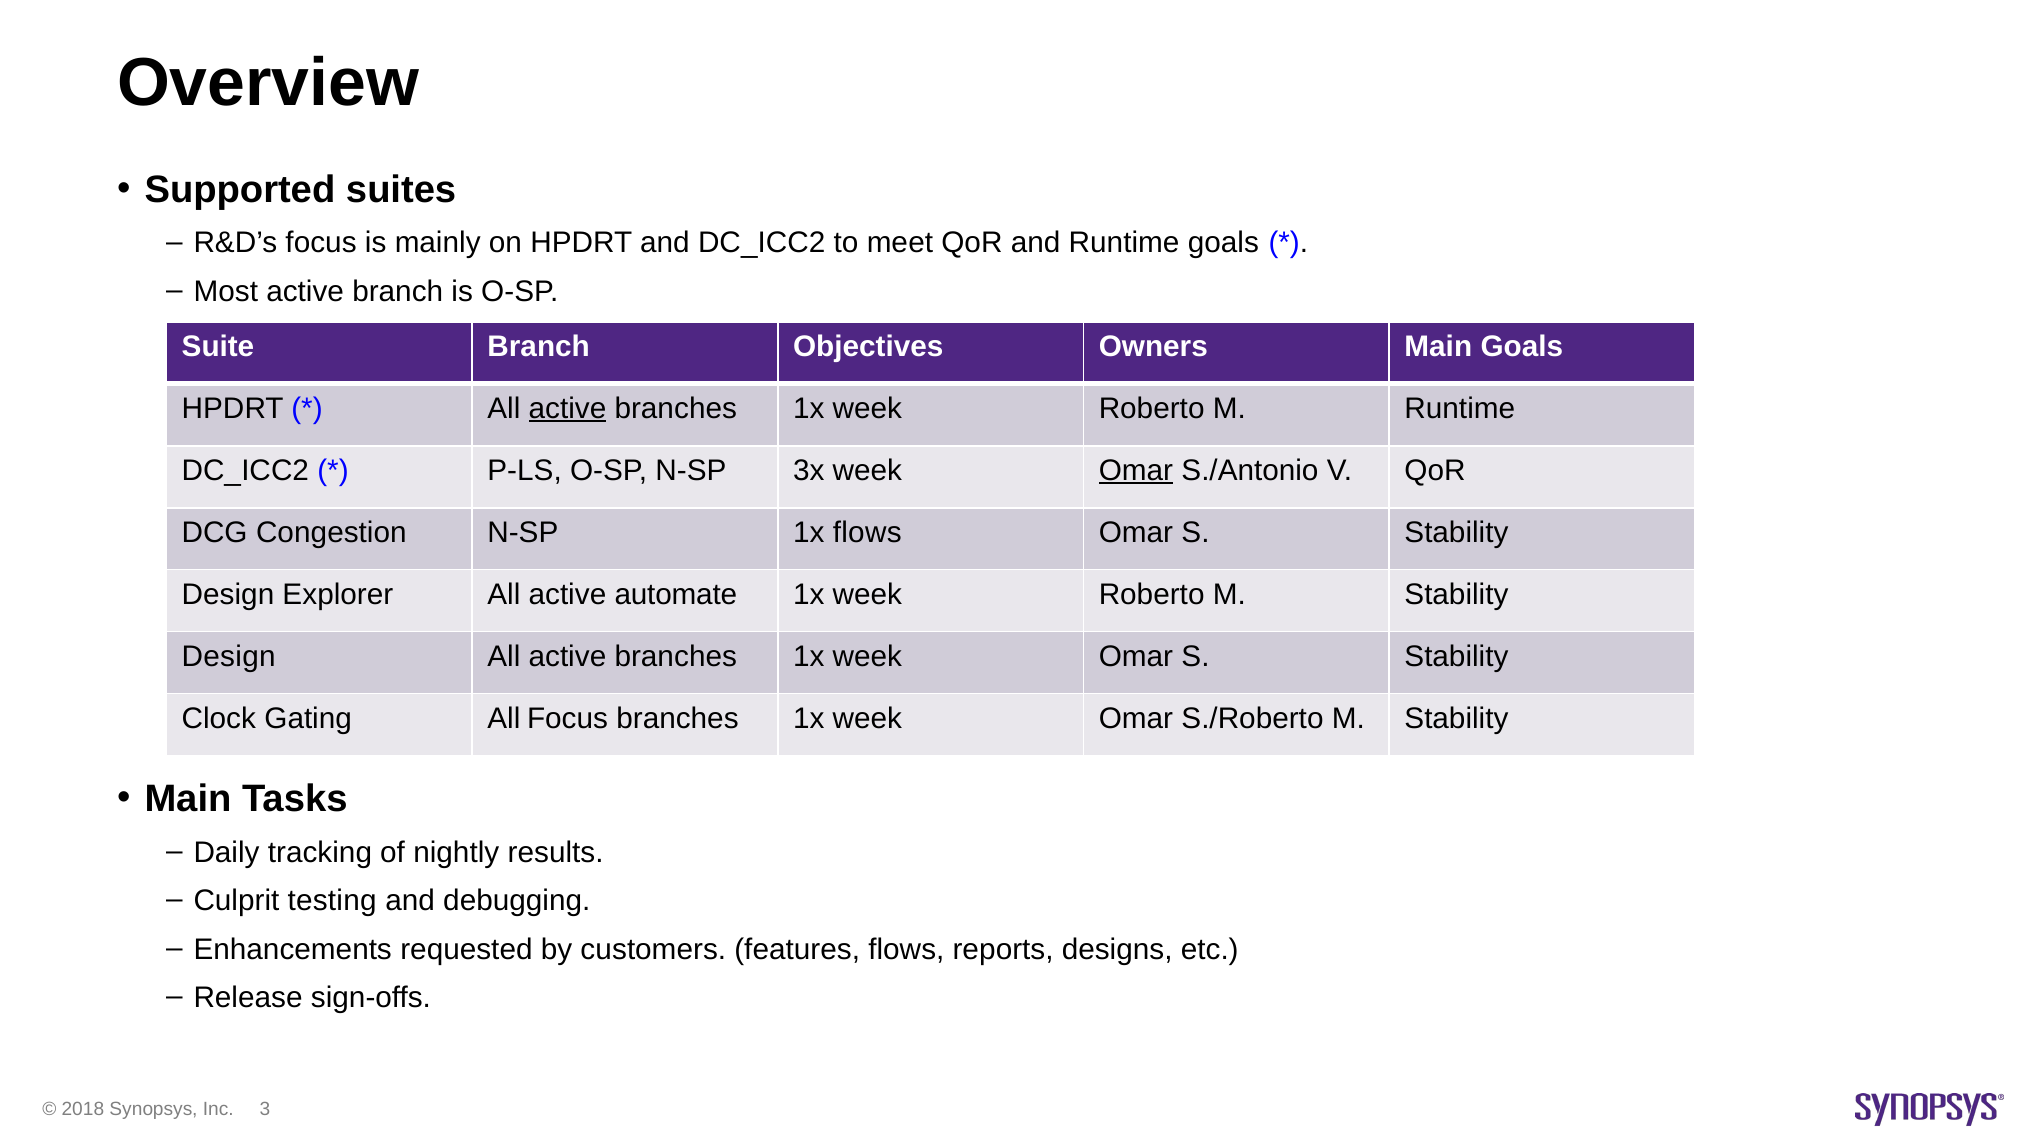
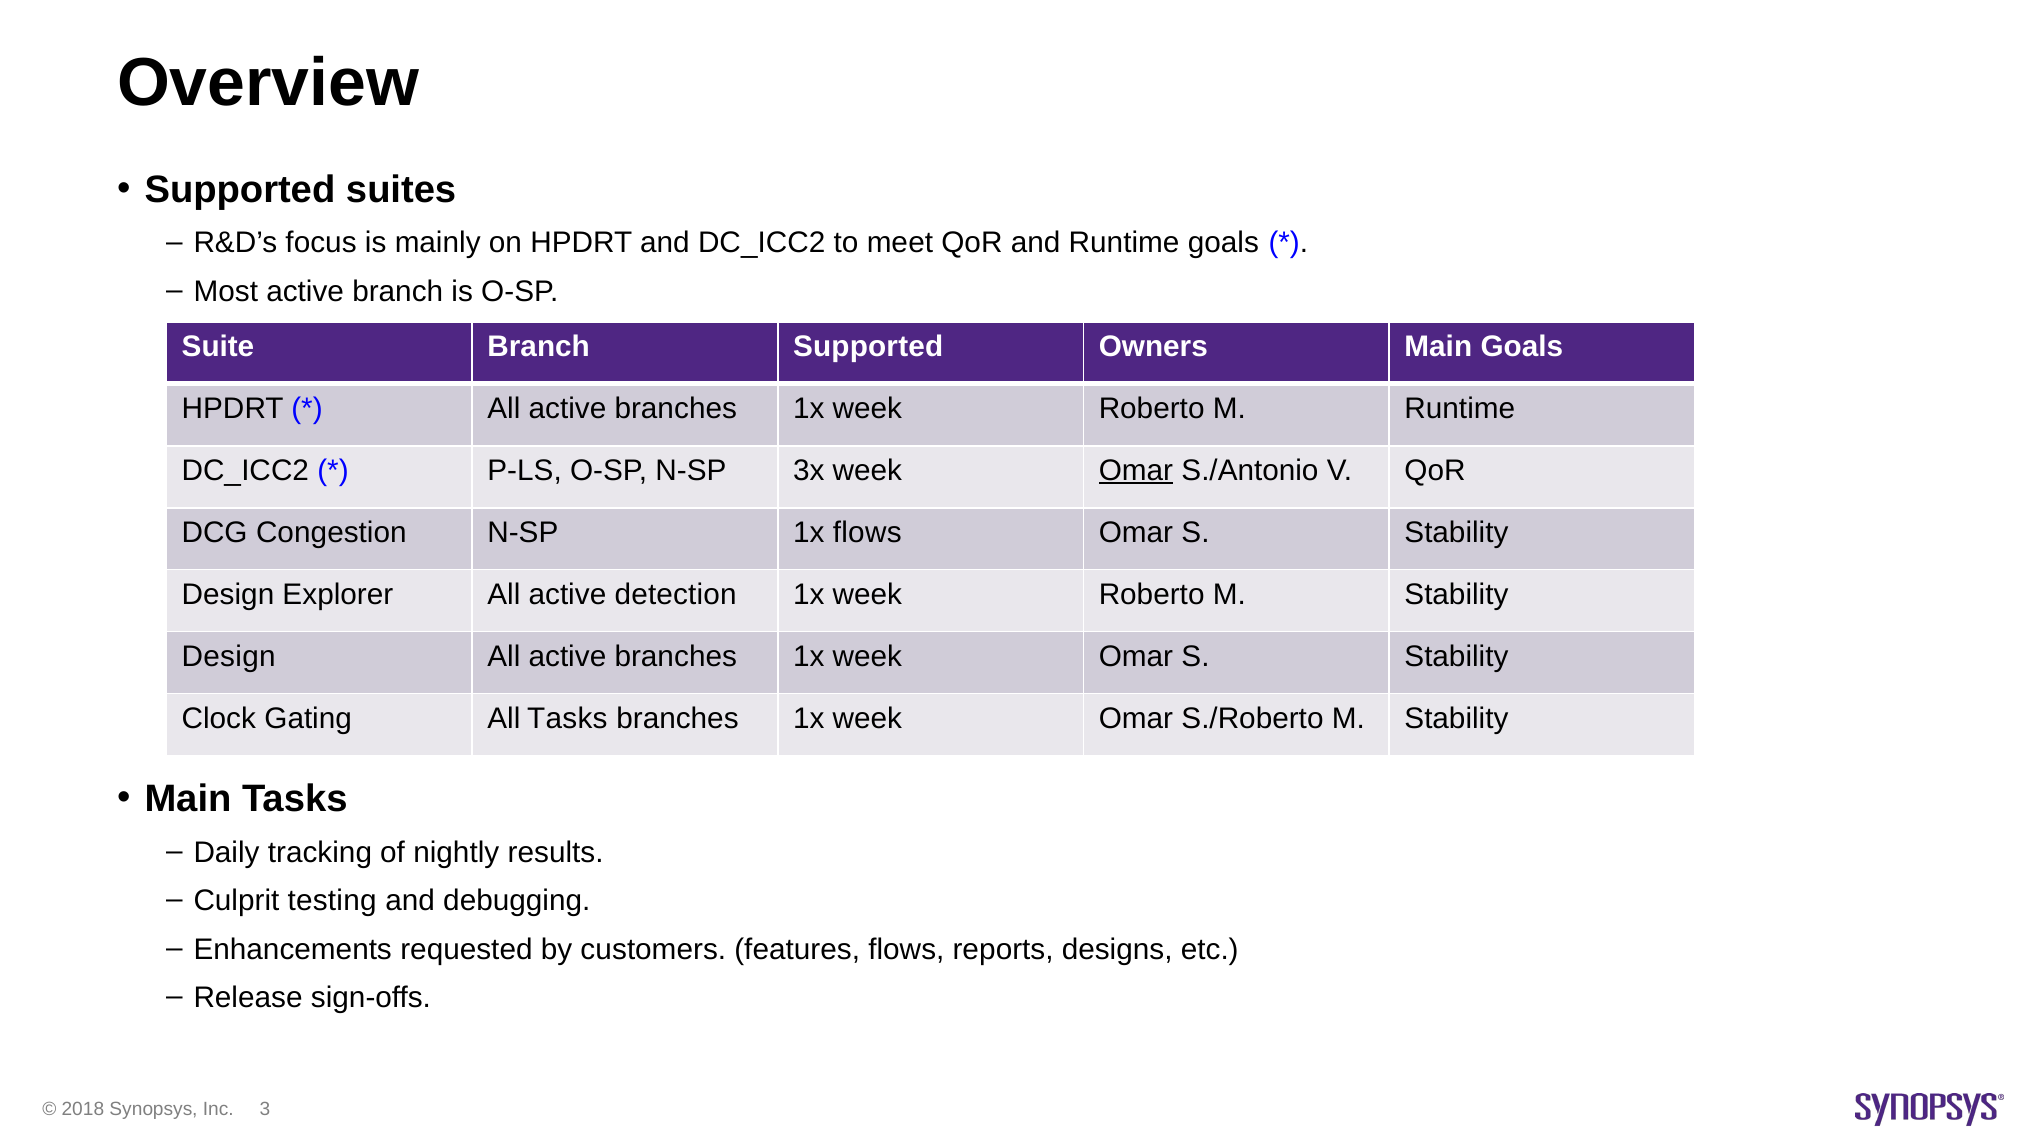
Branch Objectives: Objectives -> Supported (868, 347)
active underline: present -> none (567, 409)
automate: automate -> detection (676, 595)
All Focus: Focus -> Tasks (567, 719)
